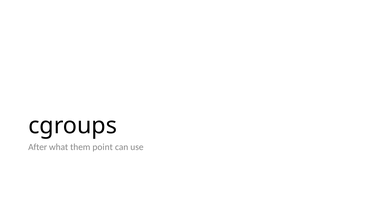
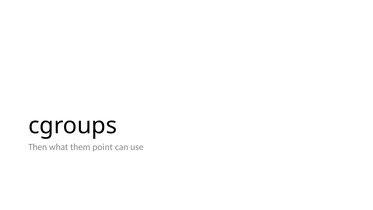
After: After -> Then (38, 147)
